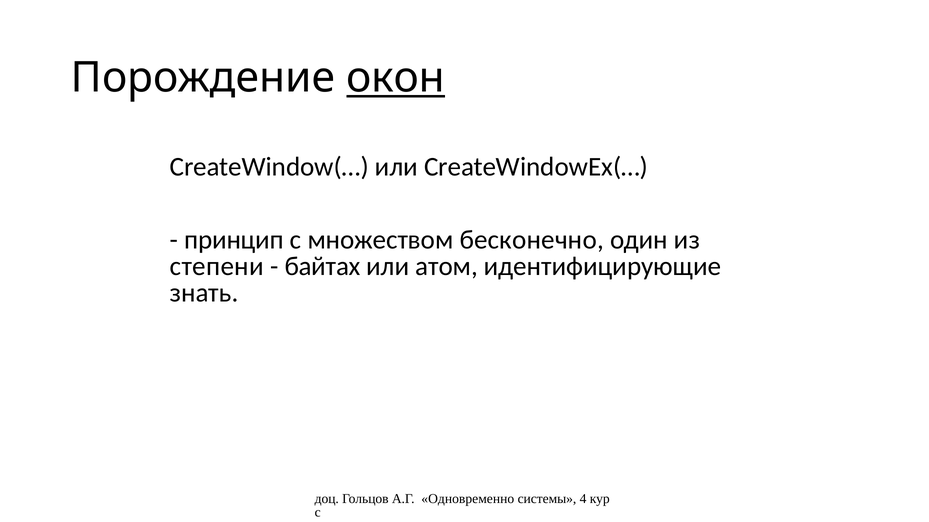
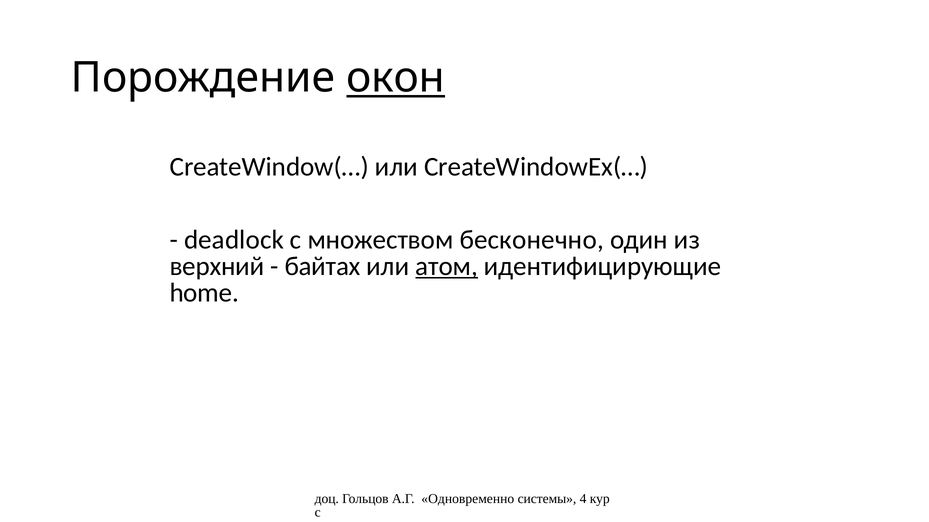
принцип: принцип -> deadlock (234, 240)
степени: степени -> верхний (217, 267)
атом underline: none -> present (447, 267)
знать: знать -> home (204, 293)
